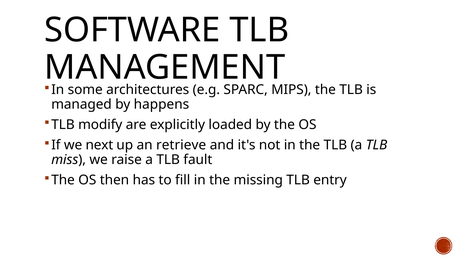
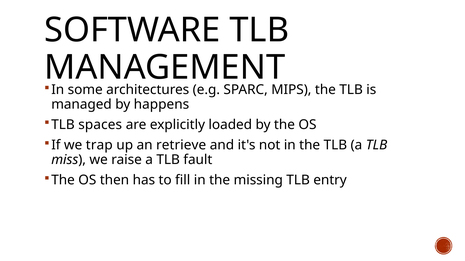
modify: modify -> spaces (100, 125)
next: next -> trap (99, 145)
